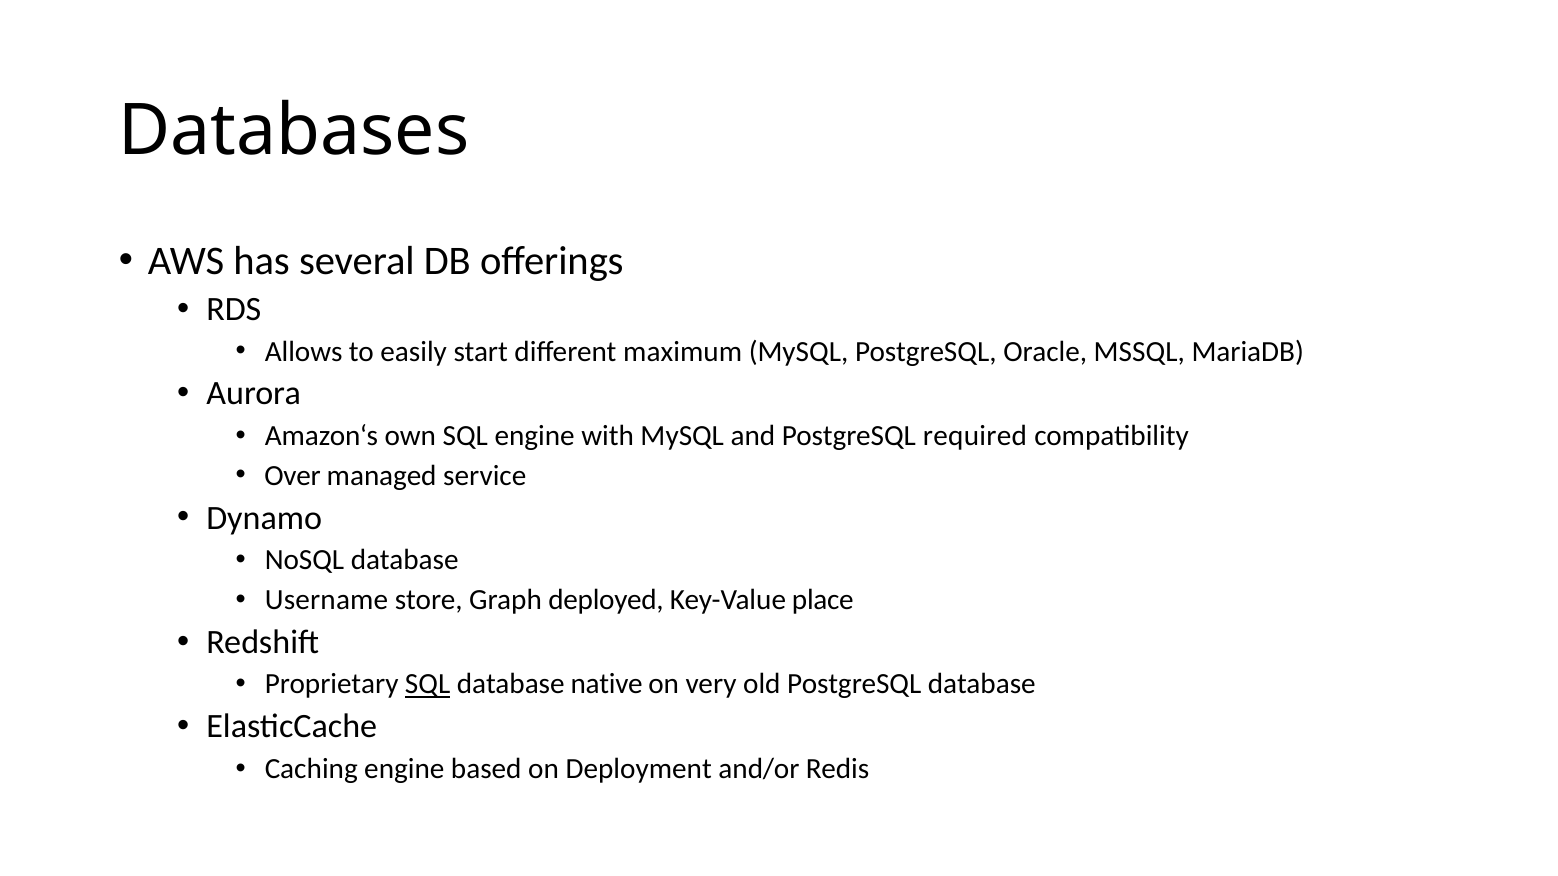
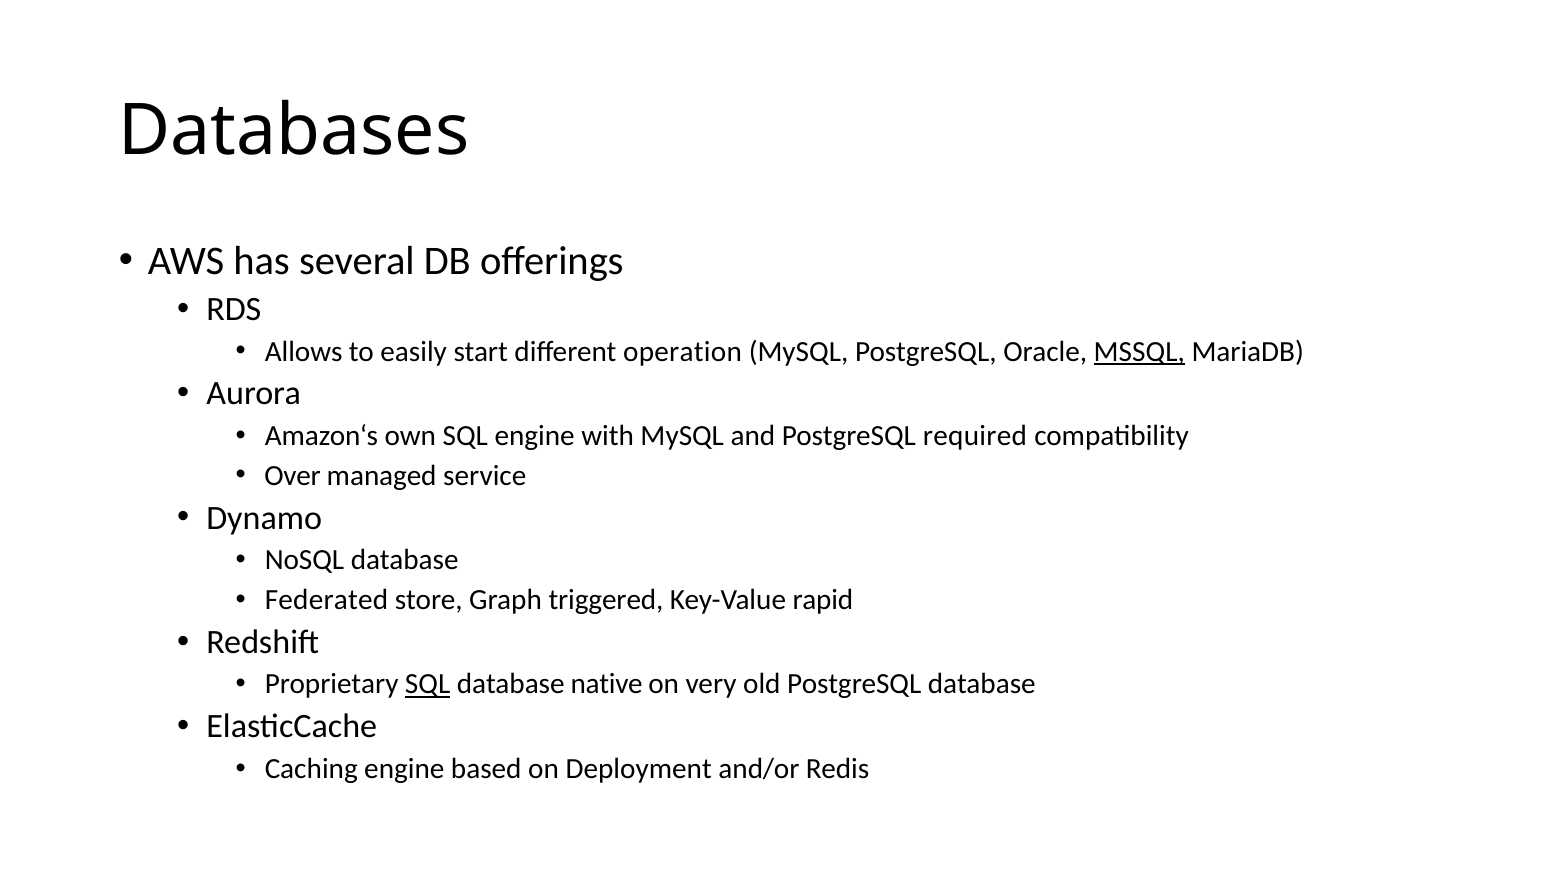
maximum: maximum -> operation (683, 352)
MSSQL underline: none -> present (1139, 352)
Username: Username -> Federated (327, 600)
deployed: deployed -> triggered (606, 600)
place: place -> rapid (823, 600)
